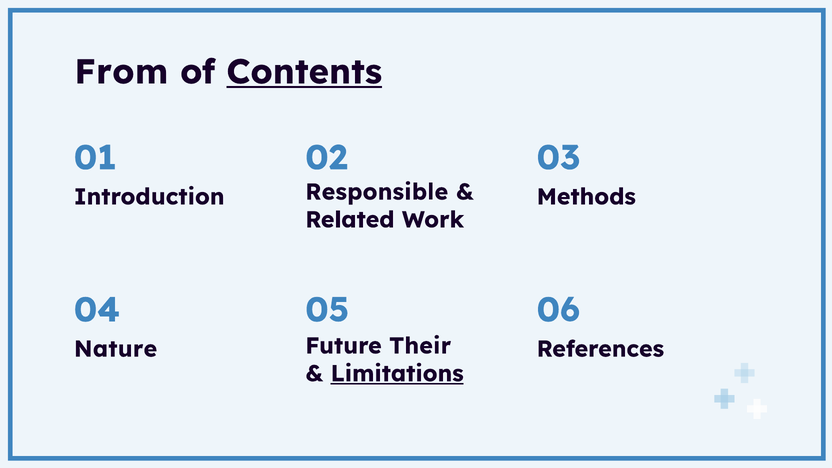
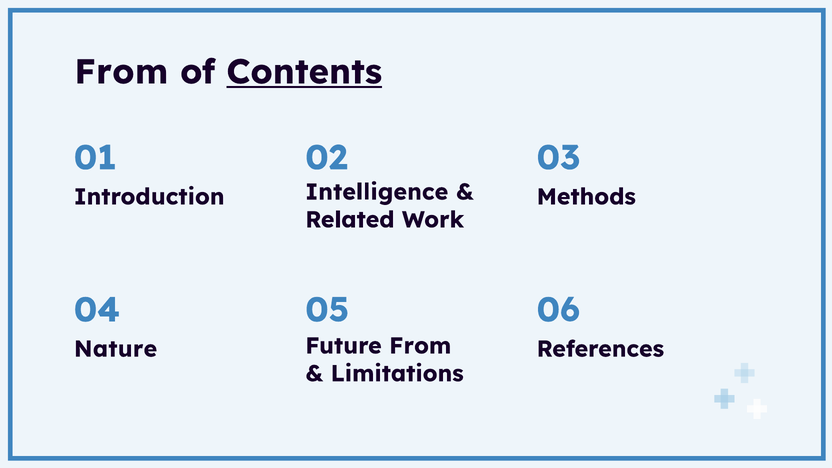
Responsible: Responsible -> Intelligence (377, 192)
Future Their: Their -> From (420, 346)
Limitations underline: present -> none (397, 374)
